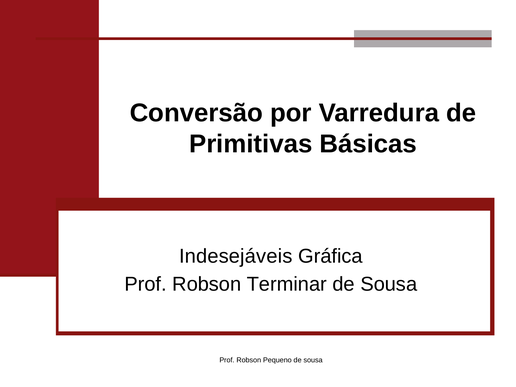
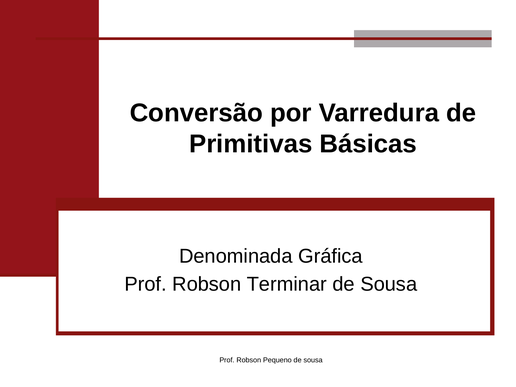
Indesejáveis: Indesejáveis -> Denominada (236, 256)
